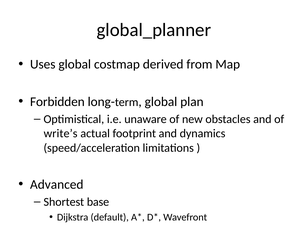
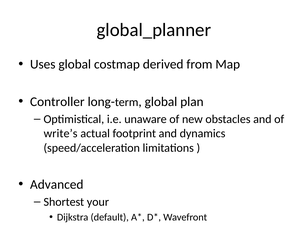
Forbidden: Forbidden -> Controller (57, 102)
base: base -> your (98, 202)
